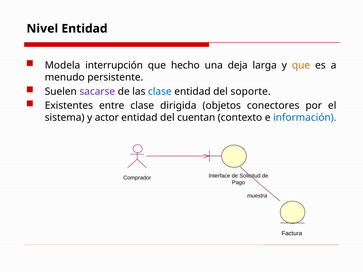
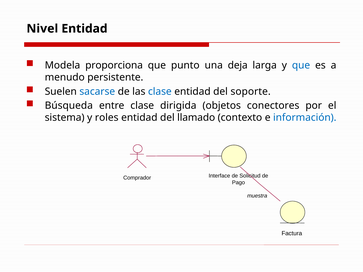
interrupción: interrupción -> proporciona (114, 65)
hecho: hecho -> punto (185, 65)
que colour: orange -> blue (301, 65)
sacarse colour: purple -> blue (97, 92)
Existentes: Existentes -> Búsqueda (69, 106)
actor: actor -> roles (107, 118)
cuentan: cuentan -> llamado (196, 118)
